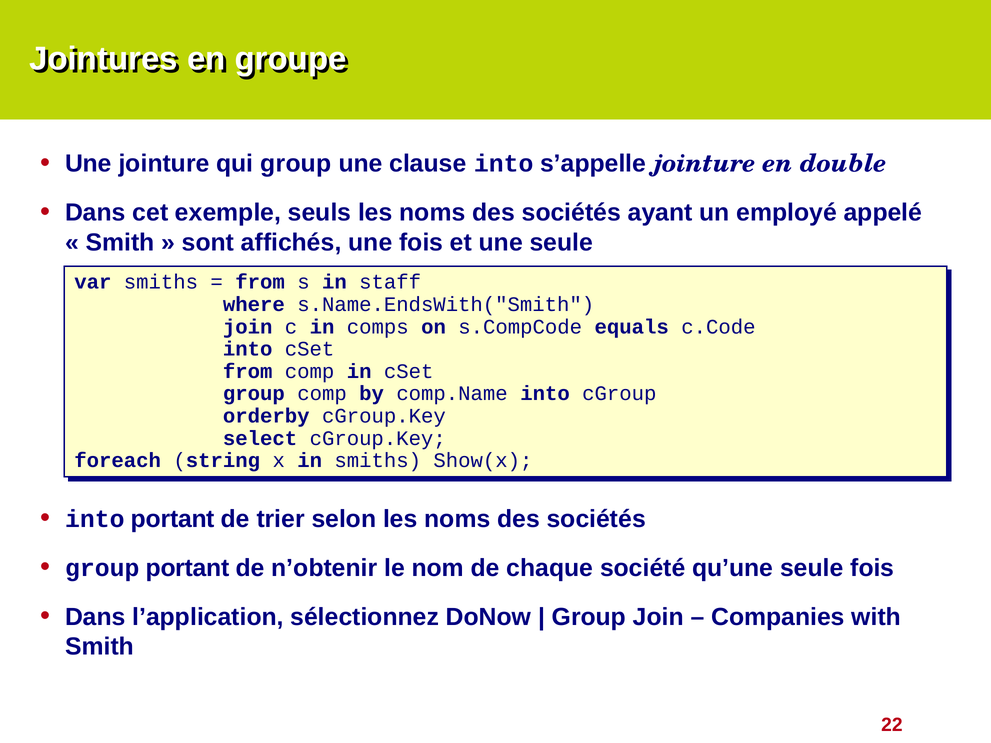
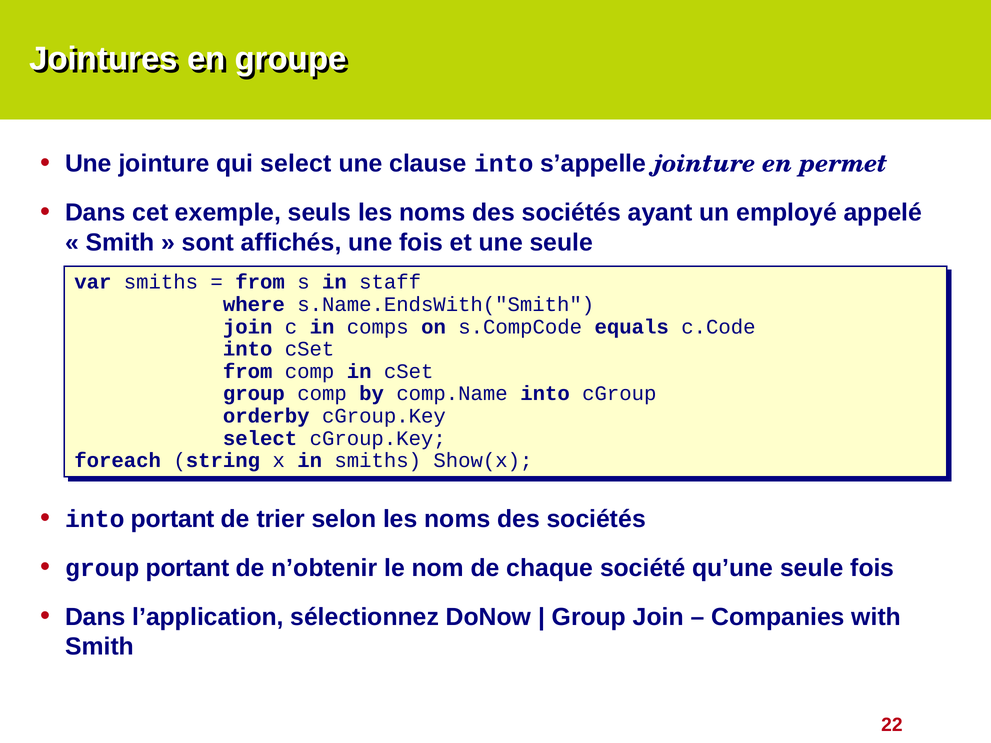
qui group: group -> select (296, 164)
double: double -> permet (844, 164)
